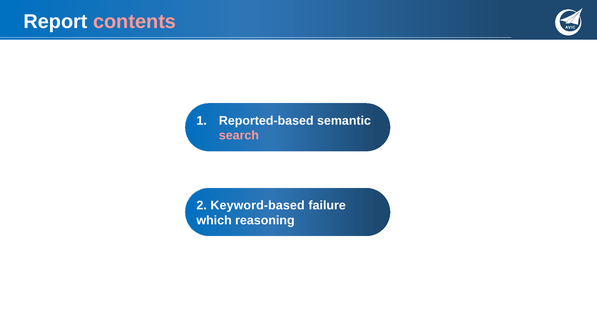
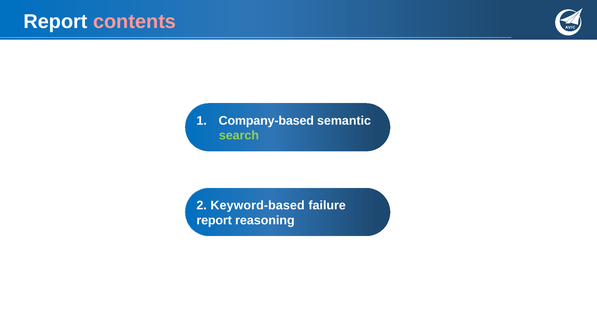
Reported-based: Reported-based -> Company-based (266, 121)
search colour: pink -> light green (239, 135)
which: which -> report (214, 220)
